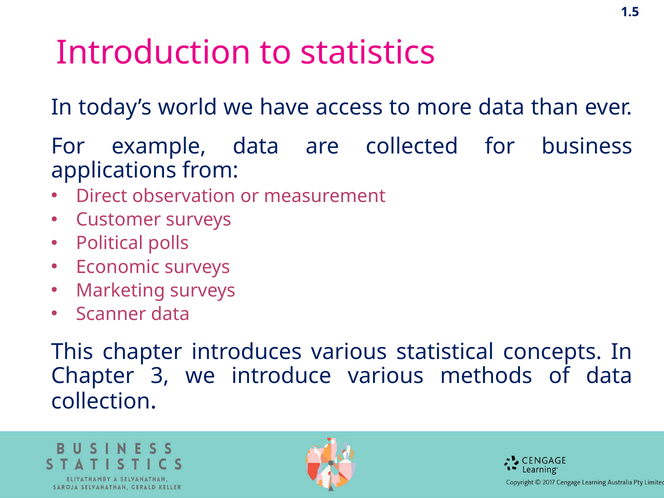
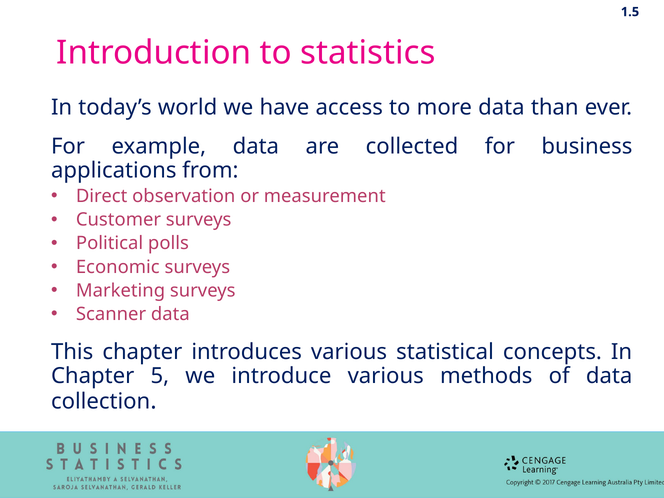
3: 3 -> 5 (160, 376)
